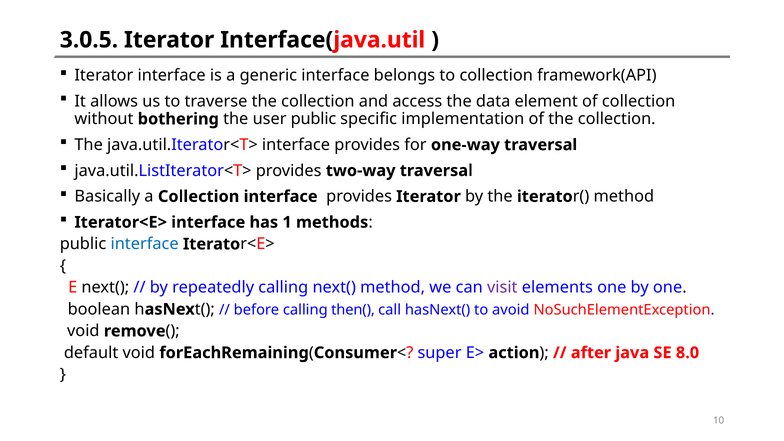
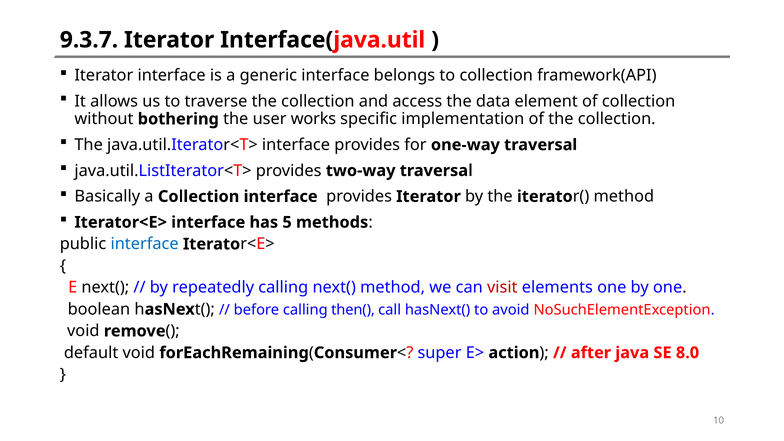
3.0.5: 3.0.5 -> 9.3.7 (89, 40)
user public: public -> works (313, 119)
1: 1 -> 5 (287, 222)
visit colour: purple -> red (502, 288)
